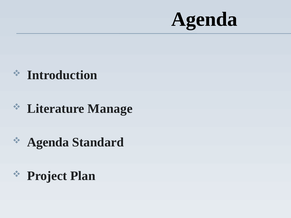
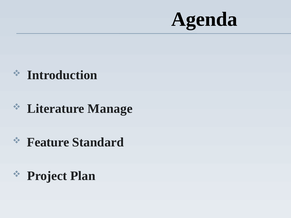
Agenda: Agenda -> Feature (48, 142)
